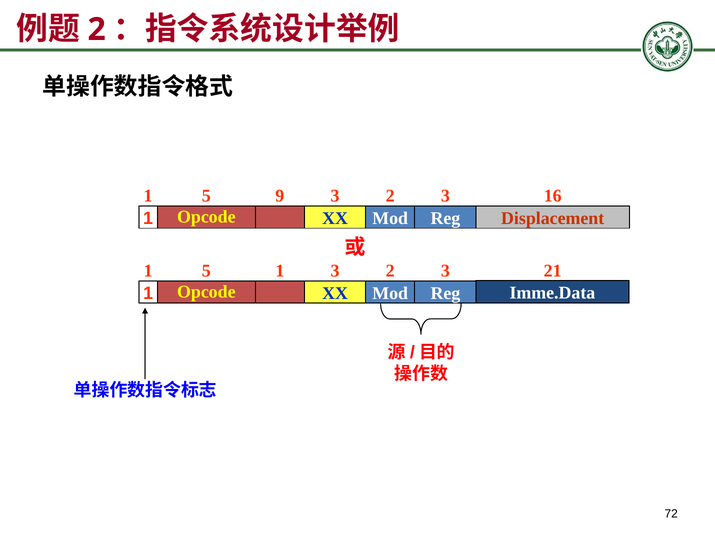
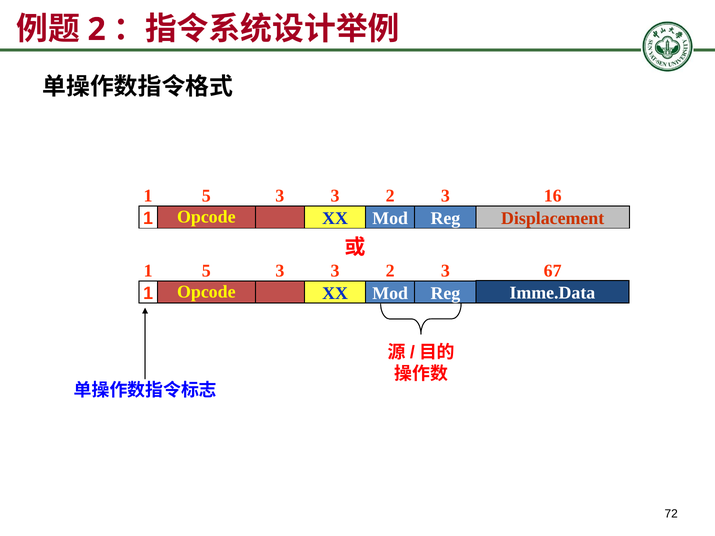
9: 9 -> 3 (280, 196)
1: 1 -> 3 (280, 271)
21: 21 -> 67 (553, 271)
